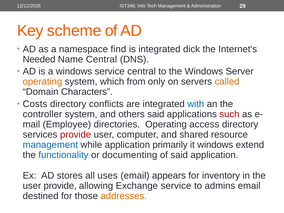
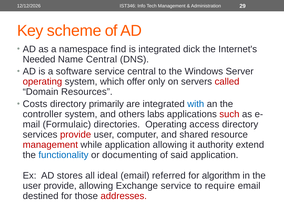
a windows: windows -> software (74, 71)
operating colour: orange -> red (42, 82)
from: from -> offer (136, 82)
called colour: orange -> red (227, 82)
Characters: Characters -> Resources (87, 92)
conflicts: conflicts -> primarily (106, 104)
others said: said -> labs (156, 114)
Employee: Employee -> Formulaic (67, 124)
management colour: blue -> red (50, 145)
application primarily: primarily -> allowing (170, 145)
it windows: windows -> authority (215, 145)
uses: uses -> ideal (108, 175)
appears: appears -> referred (169, 175)
inventory: inventory -> algorithm (221, 175)
admins: admins -> require (220, 186)
addresses colour: orange -> red (124, 196)
